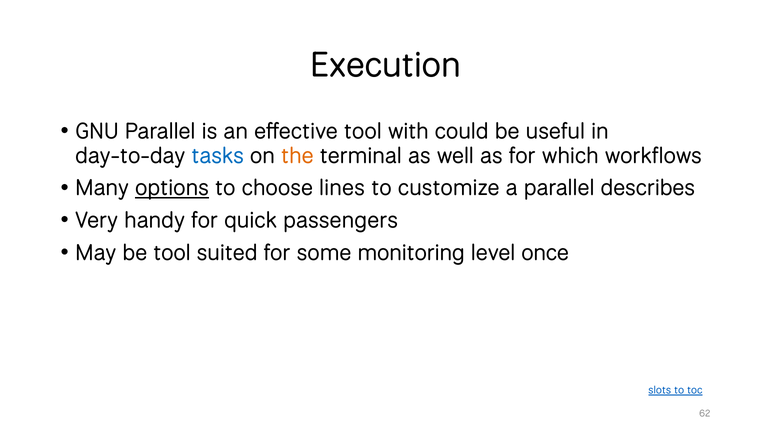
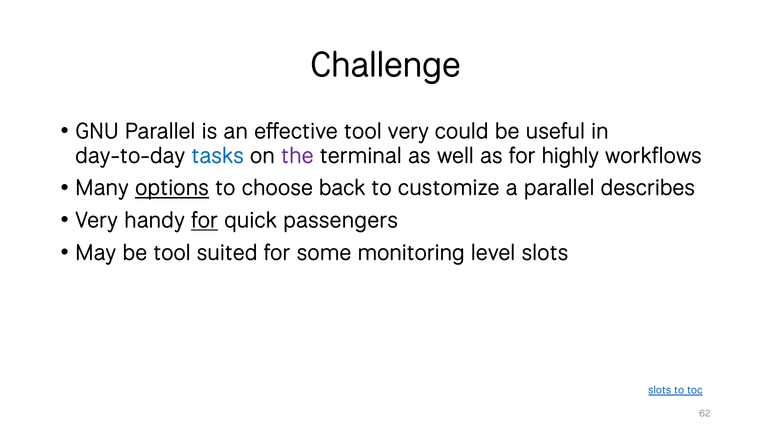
Execution: Execution -> Challenge (386, 65)
tool with: with -> very (408, 131)
the colour: orange -> purple (297, 156)
which: which -> highly (570, 156)
lines: lines -> back (342, 188)
for underline: none -> present (205, 220)
level once: once -> slots (545, 253)
